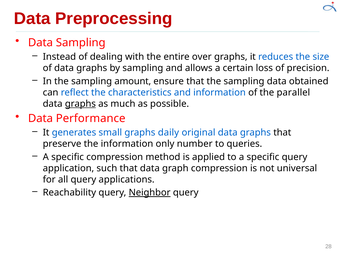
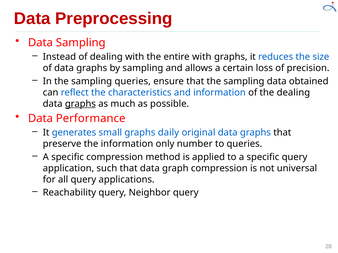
entire over: over -> with (202, 57)
sampling amount: amount -> queries (133, 81)
the parallel: parallel -> dealing (293, 93)
Neighbor underline: present -> none (150, 193)
